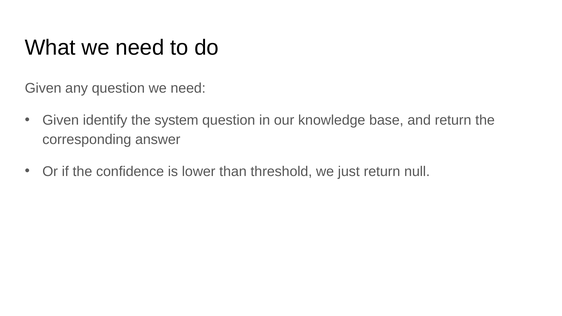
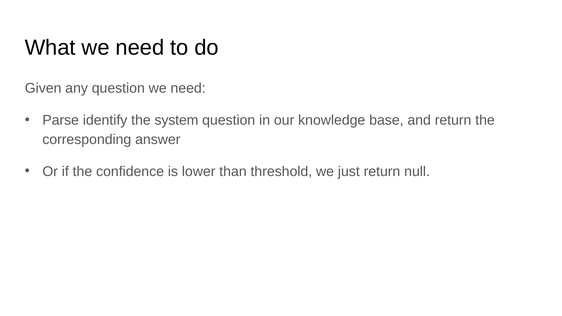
Given: Given -> Parse (61, 120)
